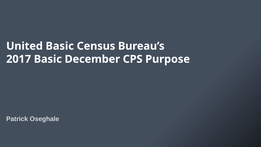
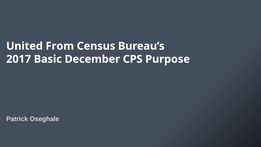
United Basic: Basic -> From (60, 46)
